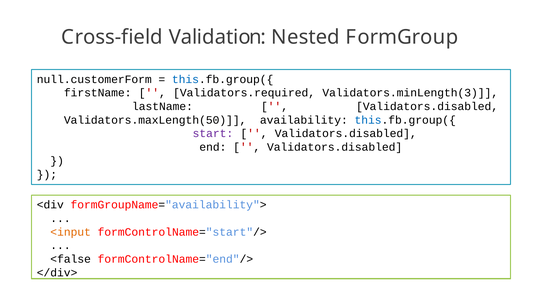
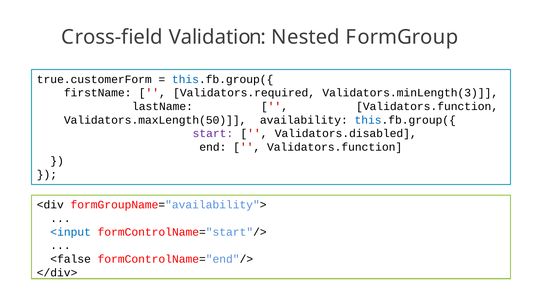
null.customerForm: null.customerForm -> true.customerForm (94, 79)
Validators.disabled: Validators.disabled -> Validators.function (427, 106)
Validators.disabled: Validators.disabled -> Validators.function (335, 147)
<input colour: orange -> blue (71, 232)
